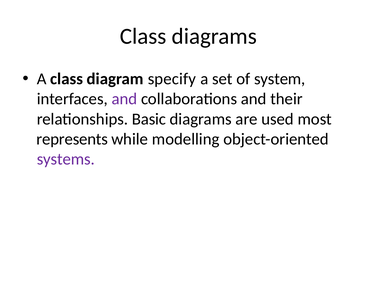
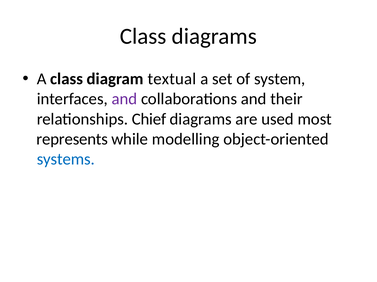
specify: specify -> textual (172, 79)
Basic: Basic -> Chief (149, 119)
systems colour: purple -> blue (66, 160)
